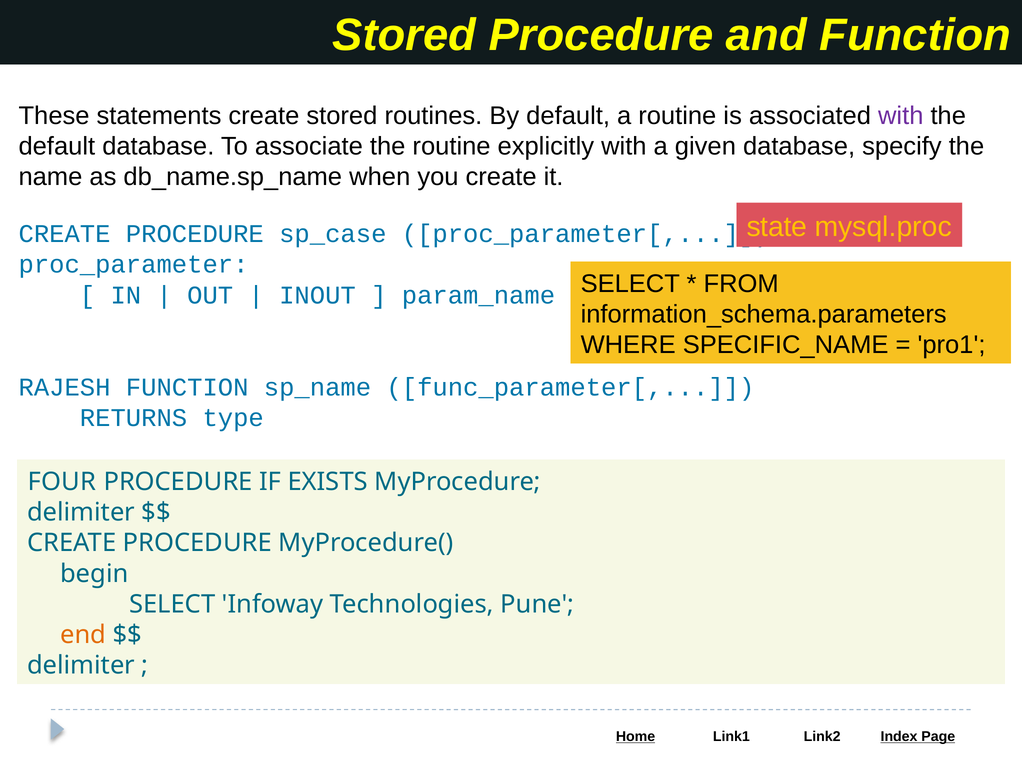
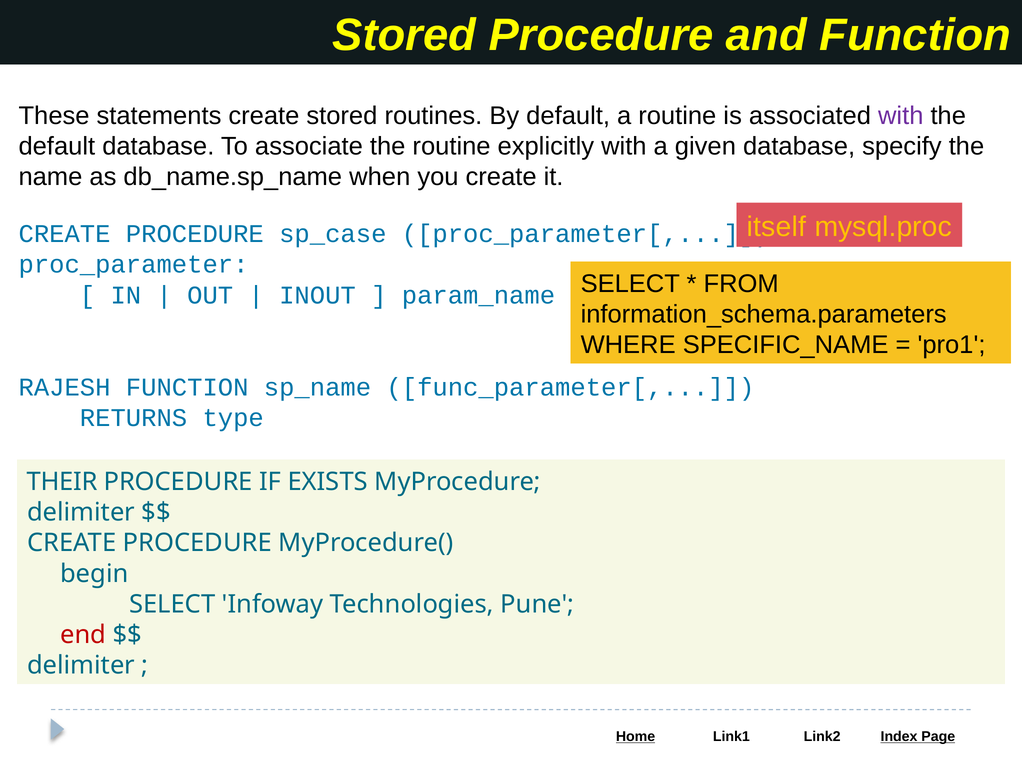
state: state -> itself (776, 227)
FOUR: FOUR -> THEIR (62, 482)
end colour: orange -> red (83, 635)
